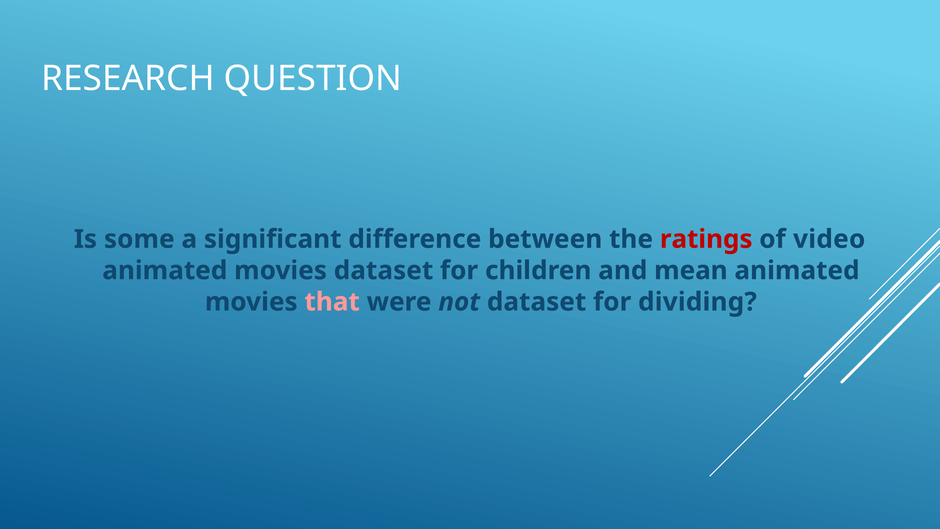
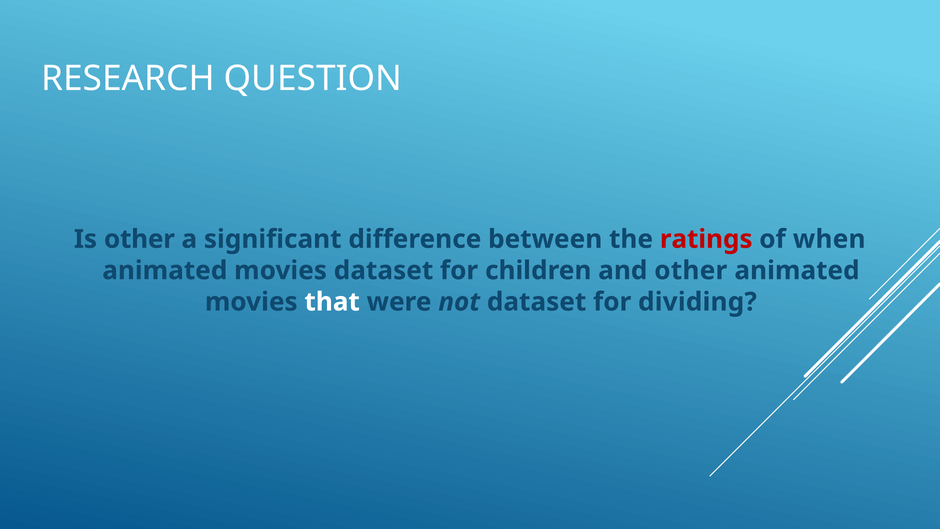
Is some: some -> other (139, 239)
video: video -> when (829, 239)
and mean: mean -> other (691, 270)
that colour: pink -> white (332, 302)
